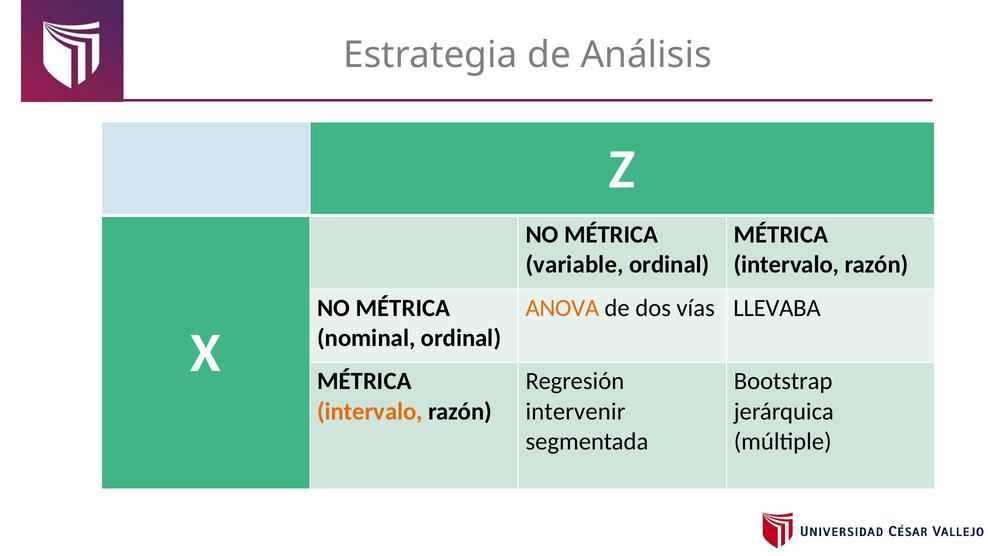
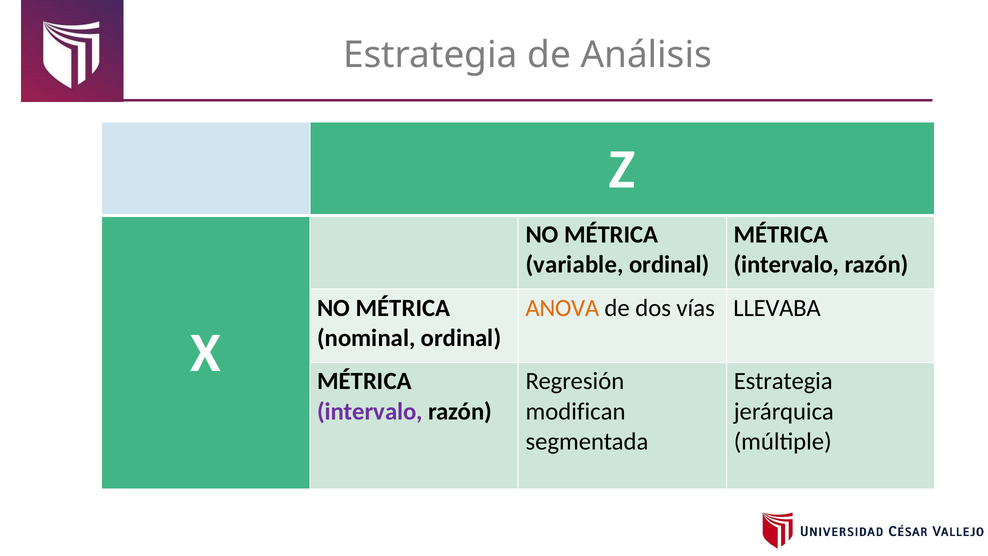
Bootstrap: Bootstrap -> Estrategia (783, 381)
intervalo colour: orange -> purple (370, 411)
intervenir: intervenir -> modifican (576, 411)
